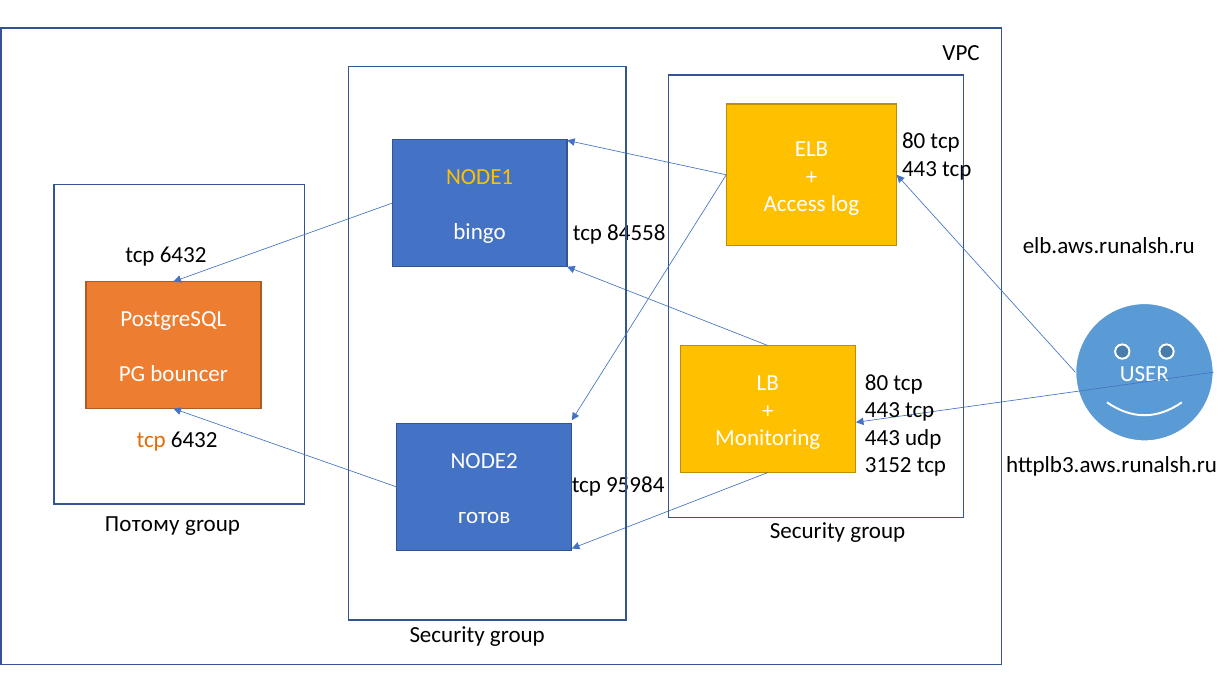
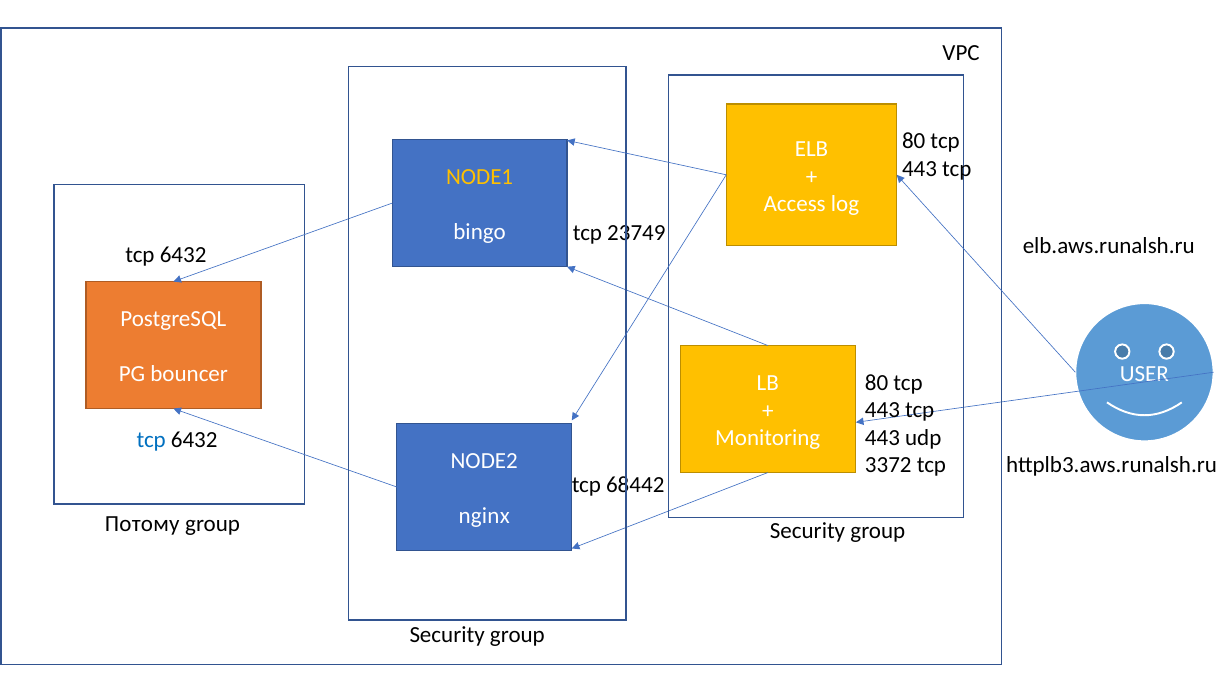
84558: 84558 -> 23749 (636, 233)
tcp colour: orange -> blue (151, 440)
3152: 3152 -> 3372 (888, 466)
95984: 95984 -> 68442 (635, 485)
готов: готов -> nginx (484, 516)
